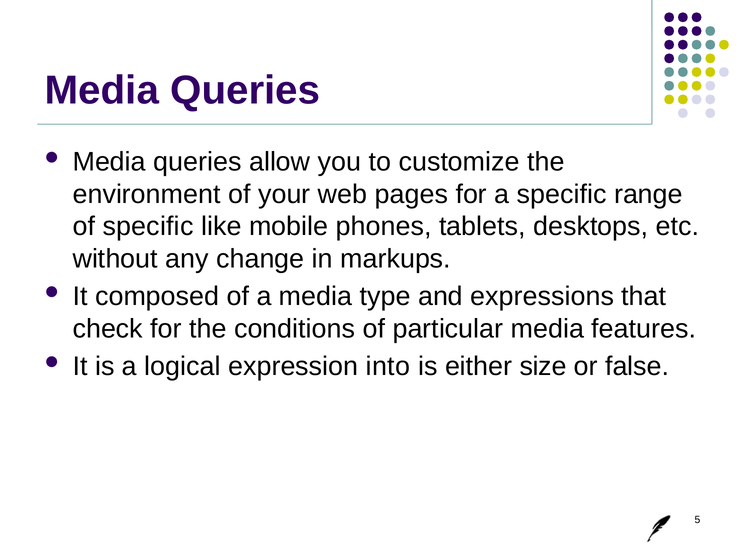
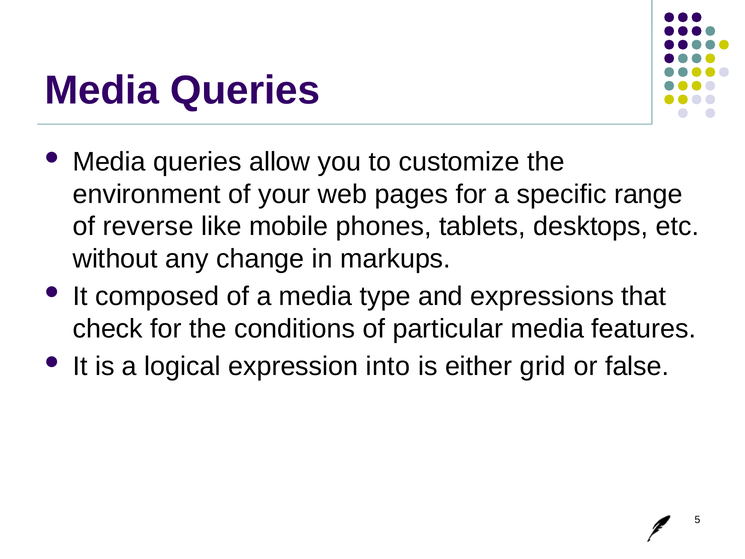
of specific: specific -> reverse (148, 226)
size: size -> grid (543, 366)
